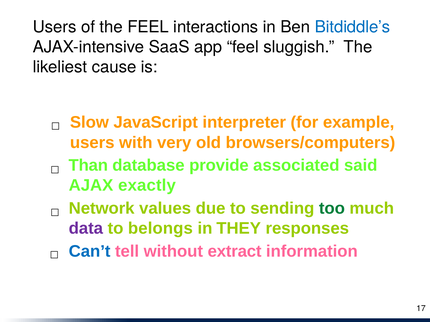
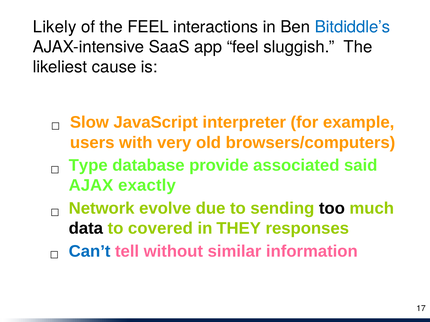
Users: Users -> Likely (55, 27)
Than: Than -> Type (88, 166)
values: values -> evolve (165, 209)
too colour: green -> black (332, 209)
data colour: purple -> black (86, 229)
belongs: belongs -> covered (160, 229)
extract: extract -> similar (235, 252)
